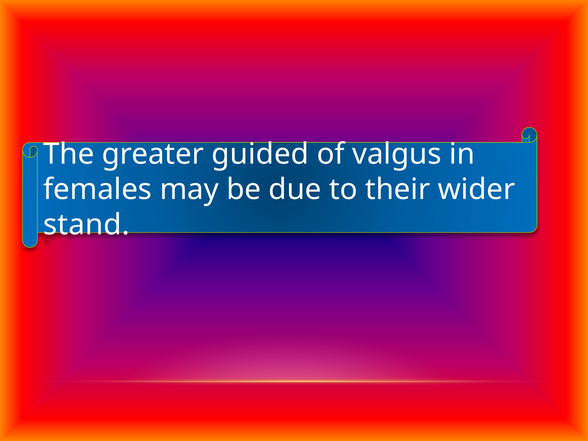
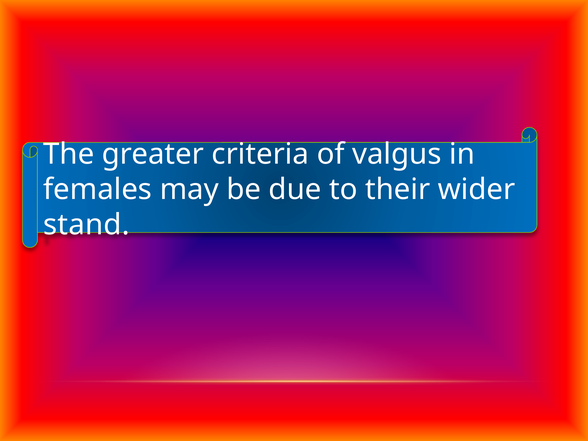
guided: guided -> criteria (260, 154)
